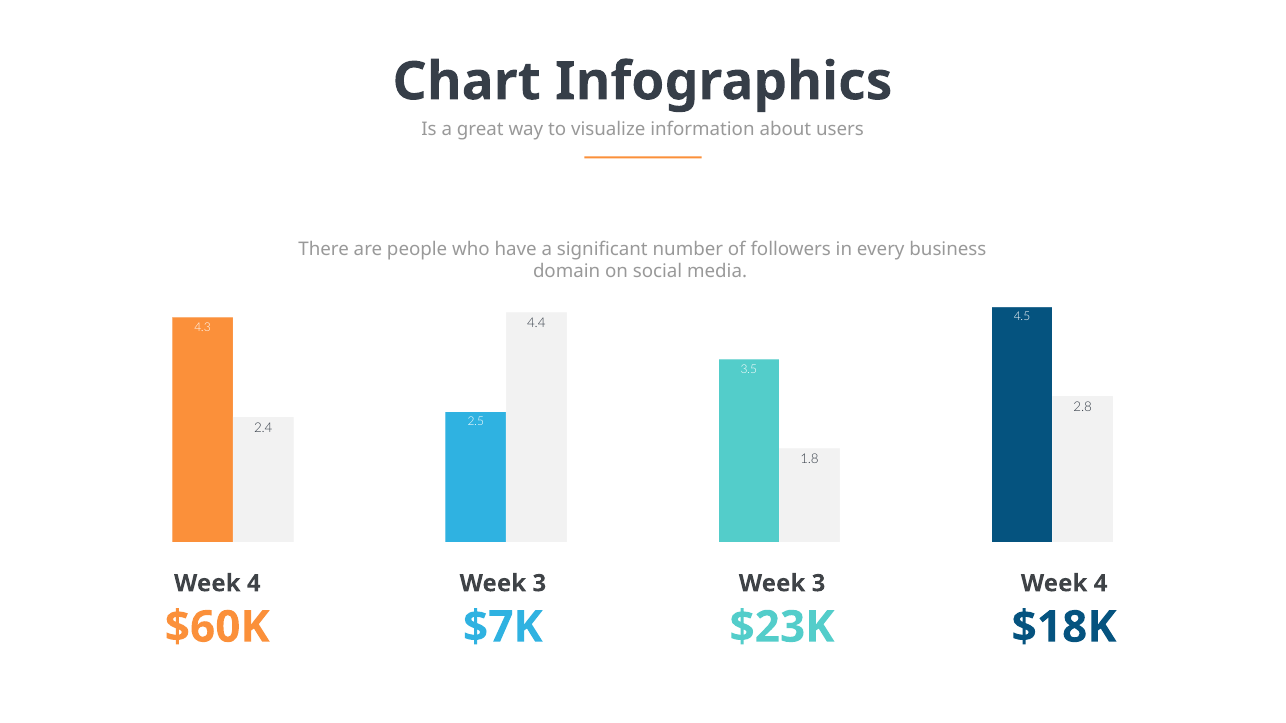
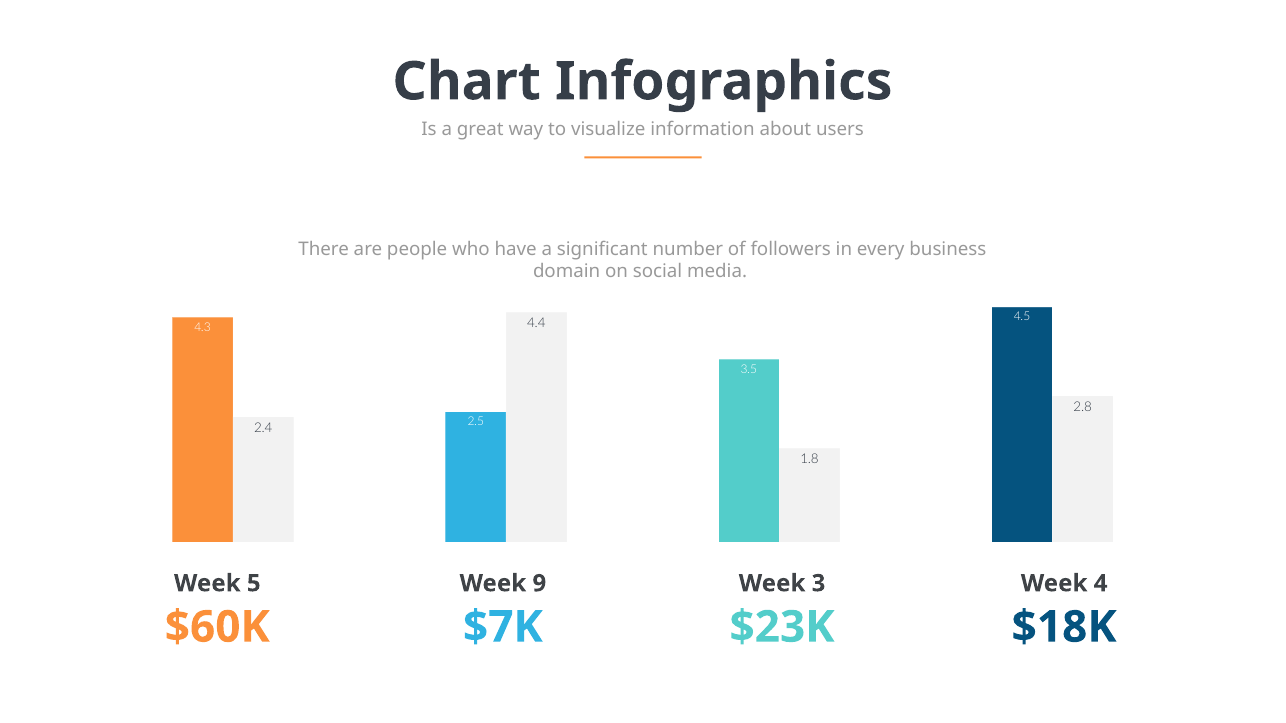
4: 4 -> 5 (254, 584)
3: 3 -> 9 (539, 584)
